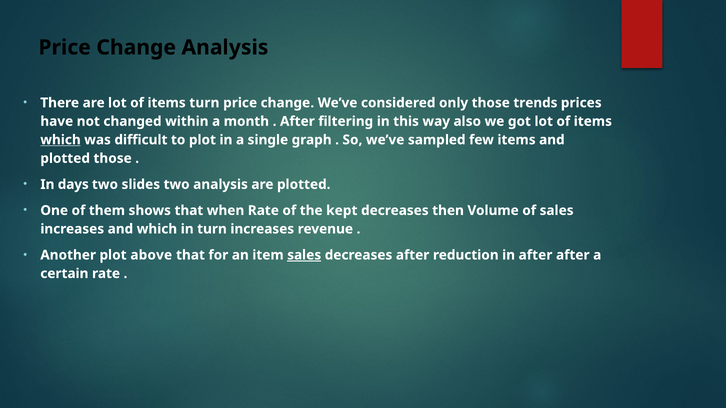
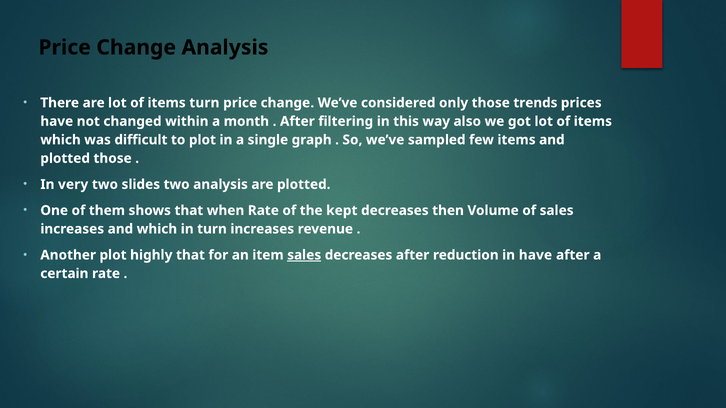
which underline: present -> none (61, 140)
days: days -> very (73, 185)
above: above -> highly (151, 255)
in after: after -> have (535, 255)
